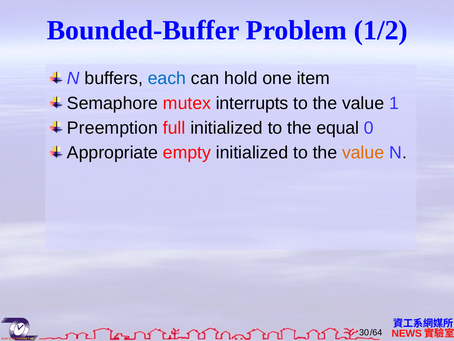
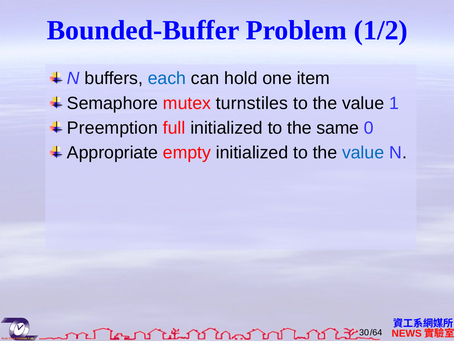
interrupts: interrupts -> turnstiles (252, 103)
equal: equal -> same (338, 128)
value colour: orange -> blue (363, 153)
